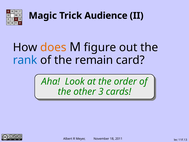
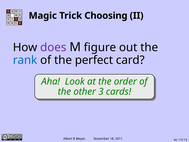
Audience: Audience -> Choosing (106, 16)
does colour: orange -> purple (53, 47)
remain: remain -> perfect (94, 60)
